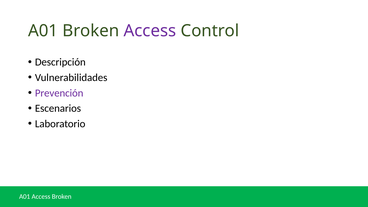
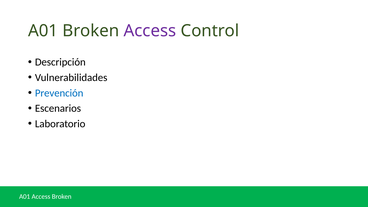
Prevención colour: purple -> blue (59, 93)
